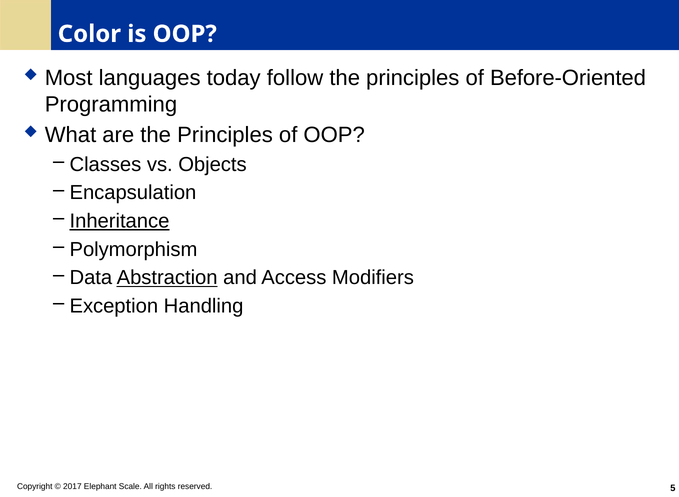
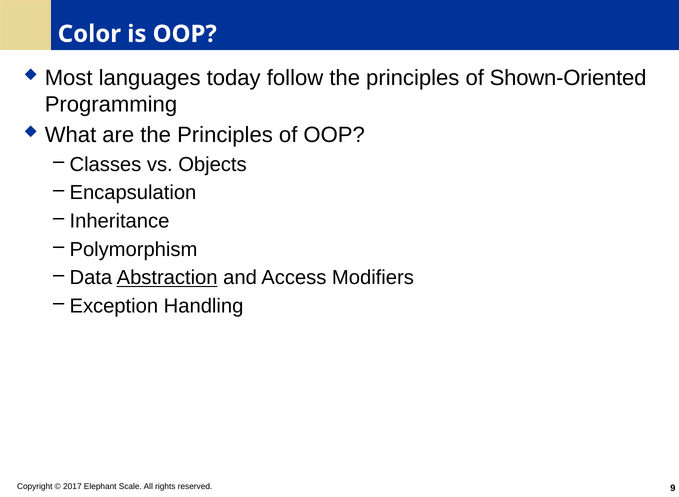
Before-Oriented: Before-Oriented -> Shown-Oriented (568, 78)
Inheritance underline: present -> none (119, 221)
5: 5 -> 9 (673, 488)
